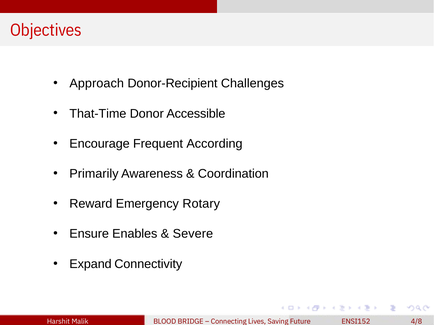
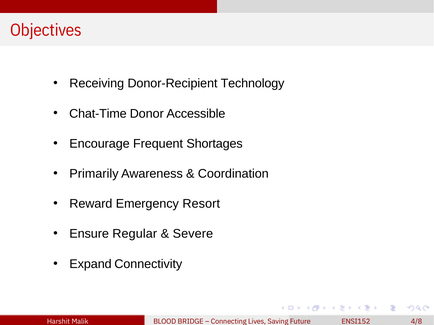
Approach: Approach -> Receiving (97, 84)
Challenges: Challenges -> Technology (253, 84)
That-Time: That-Time -> Chat-Time (98, 114)
According: According -> Shortages (215, 144)
Rotary: Rotary -> Resort (201, 204)
Enables: Enables -> Regular (135, 234)
